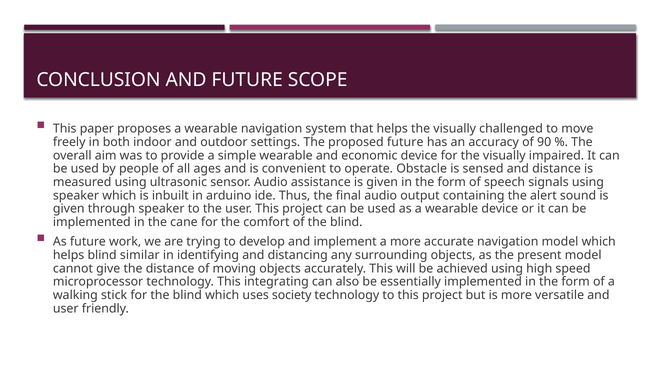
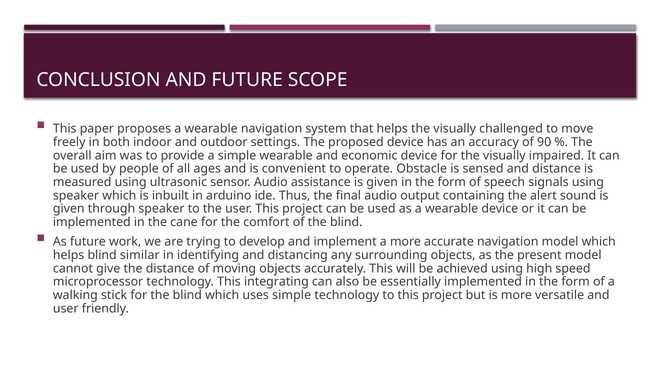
proposed future: future -> device (405, 142)
uses society: society -> simple (292, 295)
